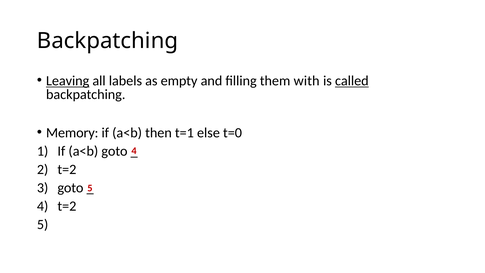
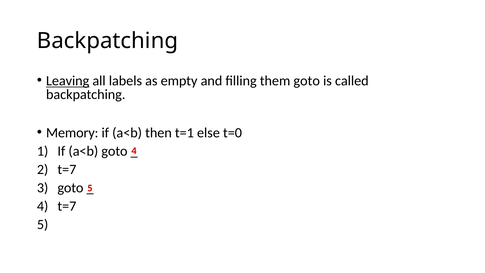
them with: with -> goto (307, 81)
called underline: present -> none (352, 81)
t=2: t=2 -> t=7 (67, 169)
4 t=2: t=2 -> t=7 (67, 206)
